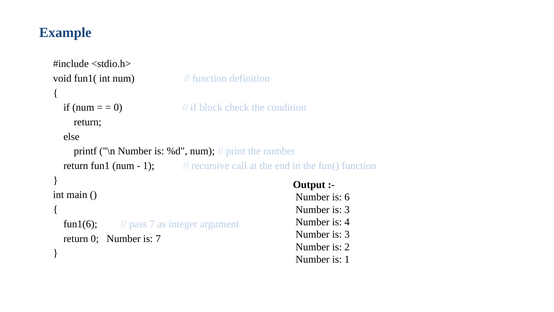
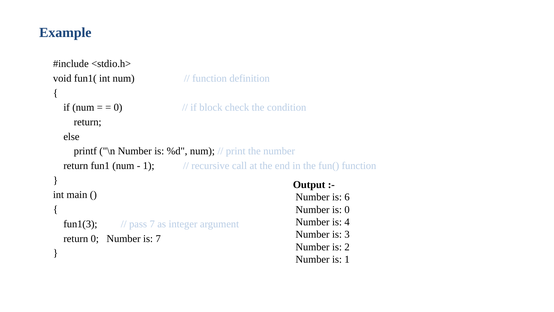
3: 3 -> 0 (347, 209)
fun1(6: fun1(6 -> fun1(3 (80, 224)
